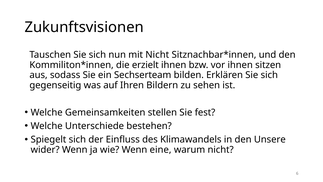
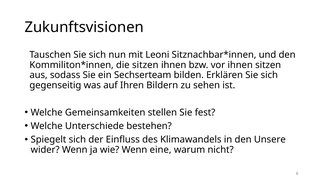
mit Nicht: Nicht -> Leoni (157, 55)
die erzielt: erzielt -> sitzen (145, 65)
